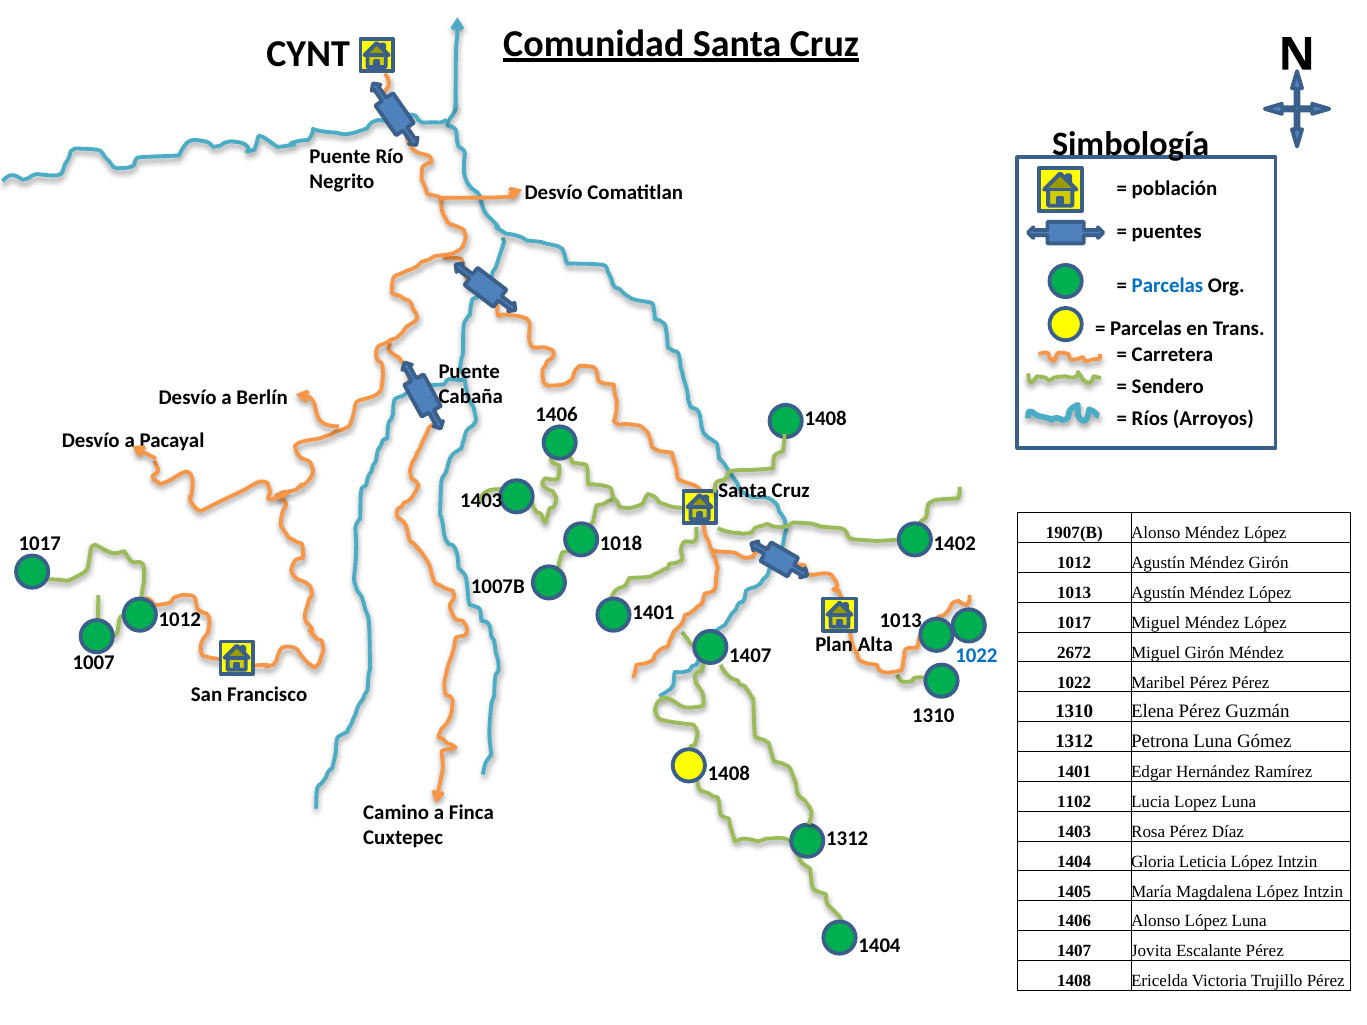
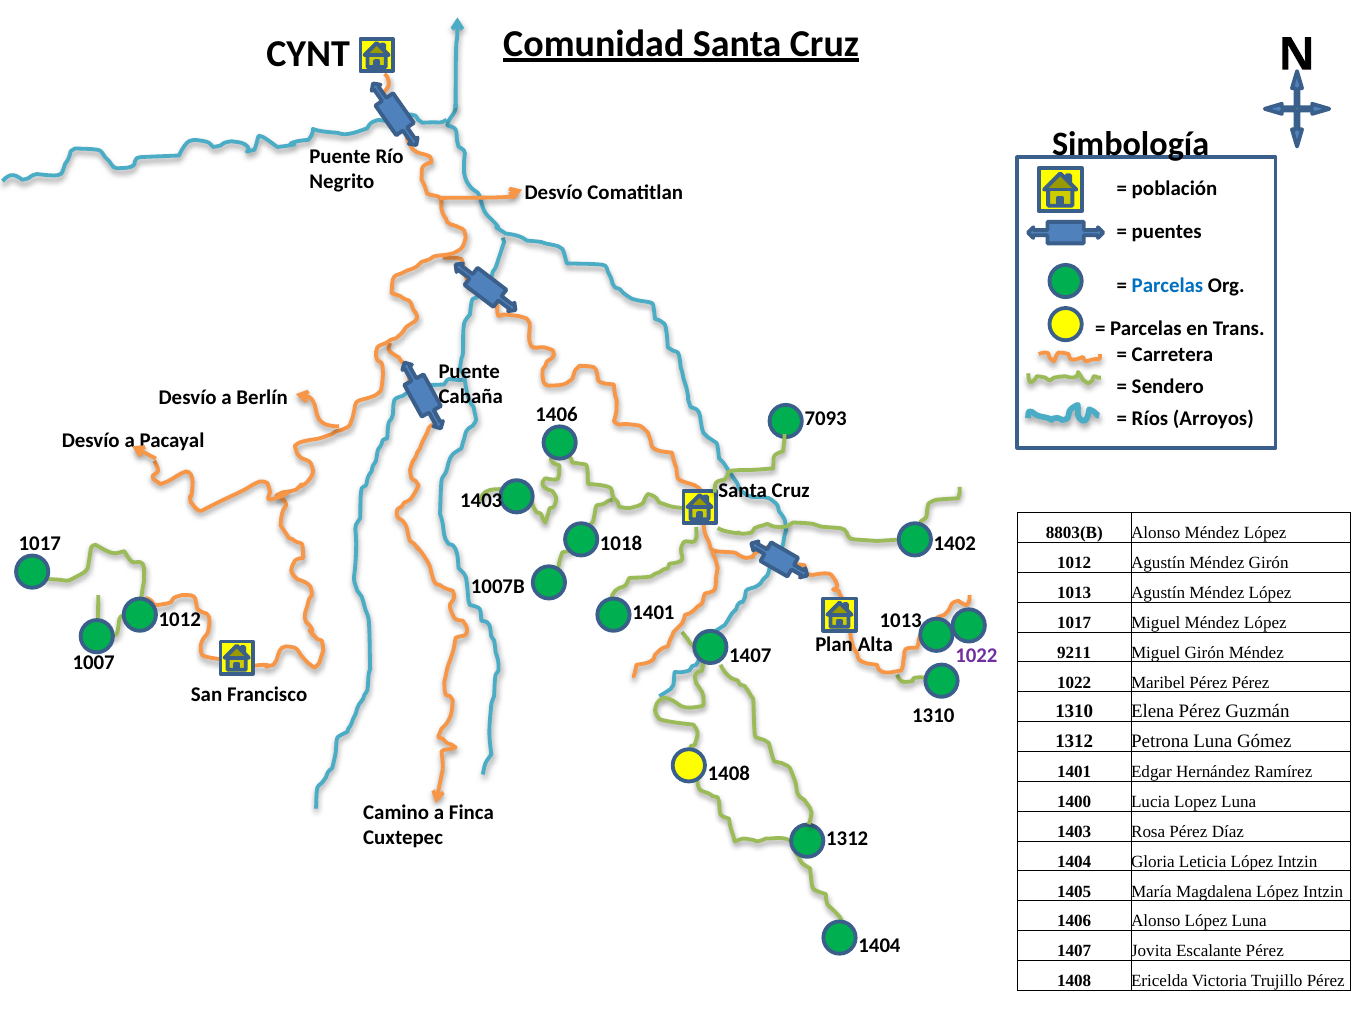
1406 1408: 1408 -> 7093 (826, 419)
1907(B: 1907(B -> 8803(B (1074, 533)
2672: 2672 -> 9211 (1074, 653)
1022 colour: blue -> purple (976, 656)
1102: 1102 -> 1400 (1074, 802)
